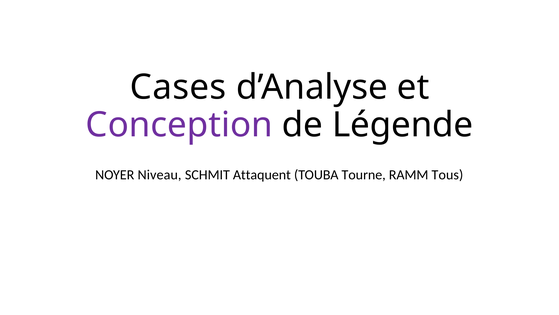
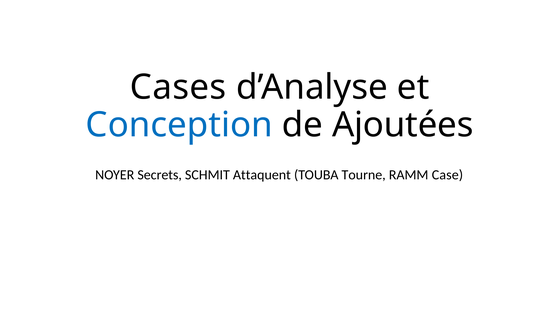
Conception colour: purple -> blue (179, 125)
Légende: Légende -> Ajoutées (403, 125)
Niveau: Niveau -> Secrets (160, 175)
Tous: Tous -> Case (447, 175)
